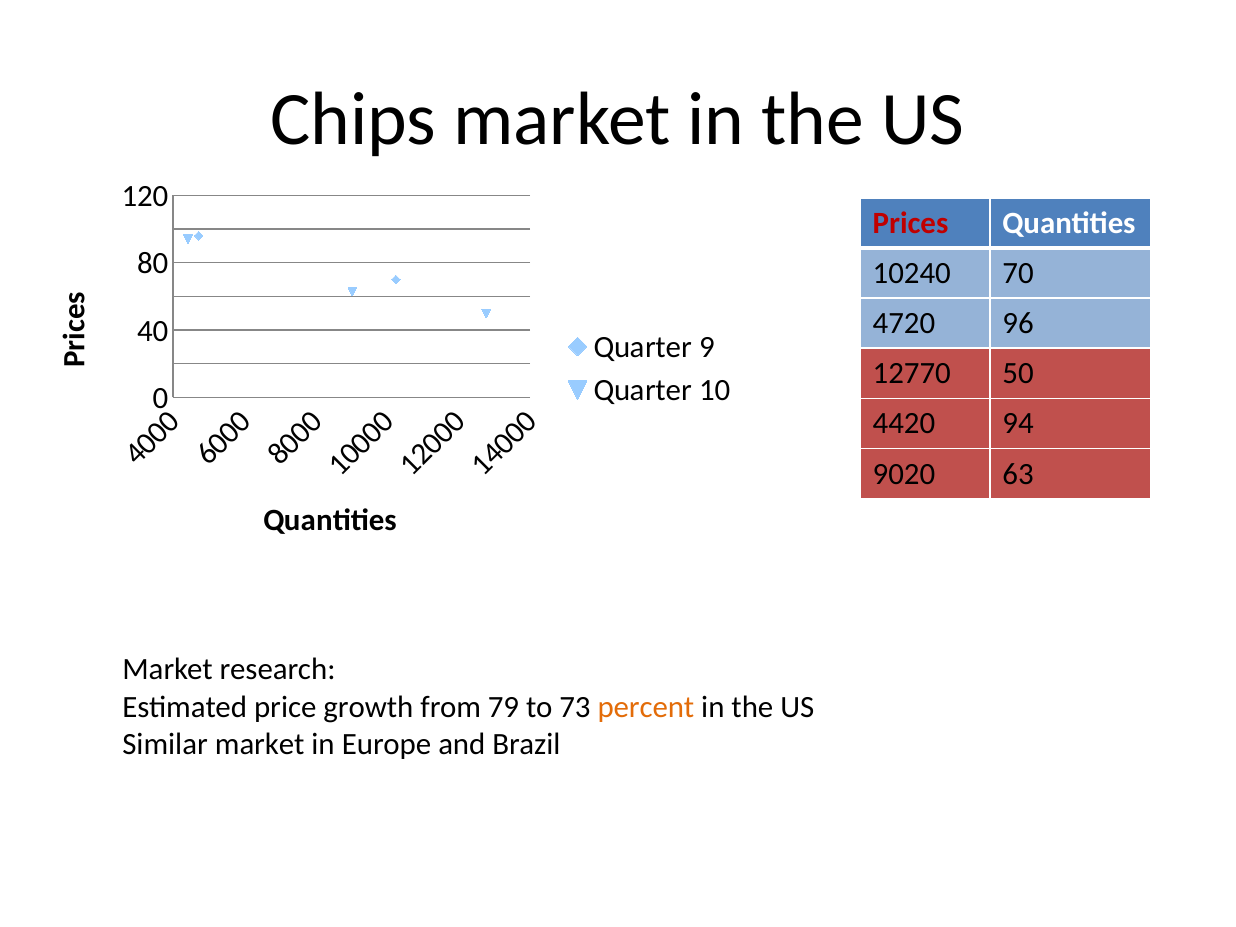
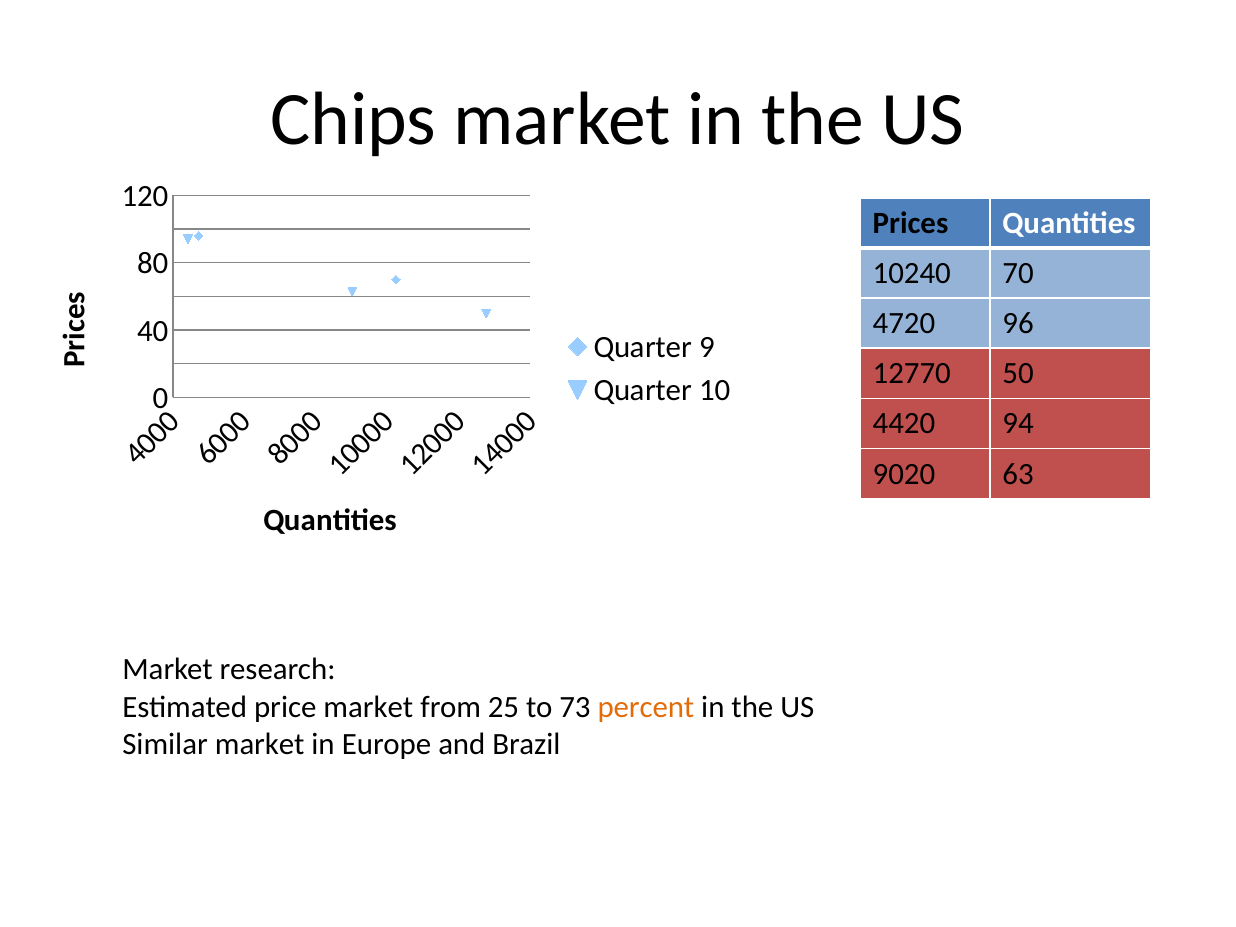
Prices colour: red -> black (910, 223)
price growth: growth -> market (368, 707)
79: 79 -> 25 (503, 707)
